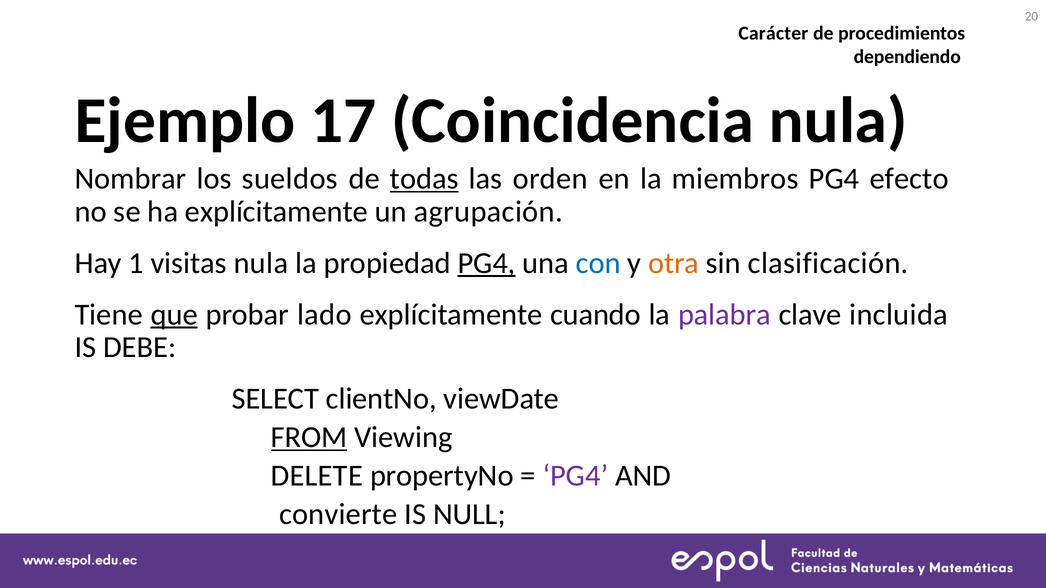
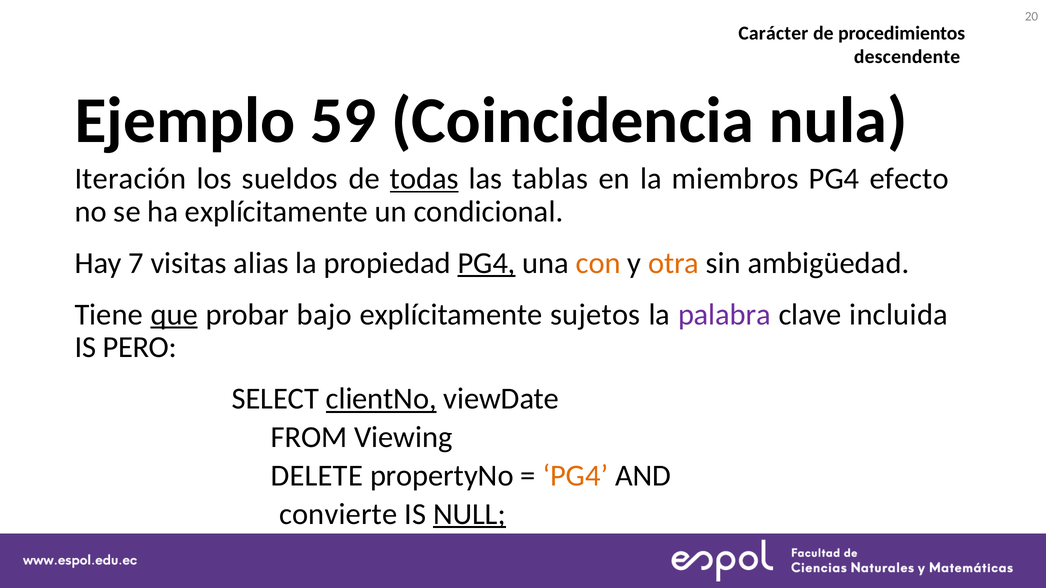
dependiendo: dependiendo -> descendente (907, 57)
17: 17 -> 59 (343, 121)
Nombrar: Nombrar -> Iteración (130, 179)
orden: orden -> tablas (550, 179)
agrupación: agrupación -> condicional (488, 212)
1: 1 -> 7 (136, 263)
visitas nula: nula -> alias (261, 263)
con colour: blue -> orange (598, 263)
clasificación: clasificación -> ambigüedad (828, 263)
lado: lado -> bajo (324, 315)
cuando: cuando -> sujetos (595, 315)
DEBE: DEBE -> PERO (140, 348)
clientNo underline: none -> present (381, 399)
FROM underline: present -> none (309, 437)
PG4 colour: purple -> orange (575, 476)
NULL underline: none -> present (469, 514)
